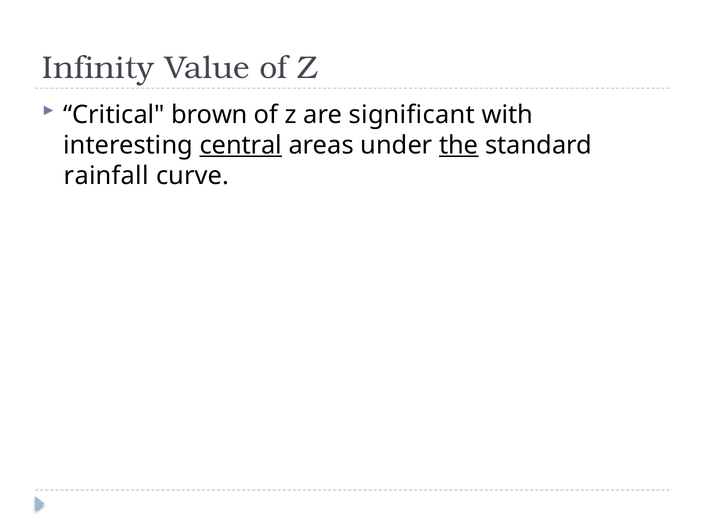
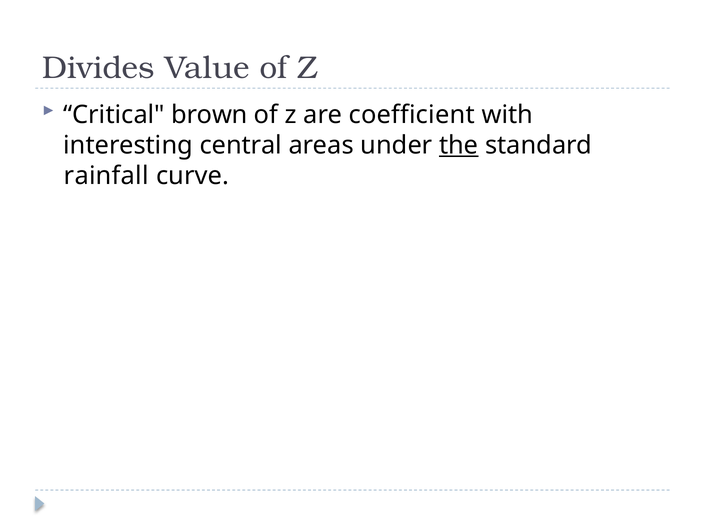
Infinity: Infinity -> Divides (98, 68)
significant: significant -> coefficient (412, 115)
central underline: present -> none (241, 145)
